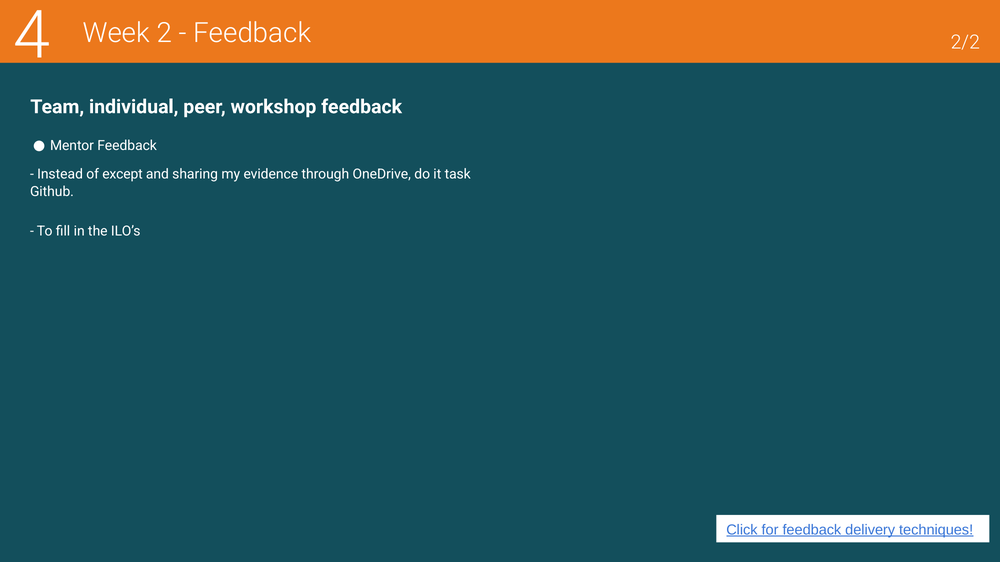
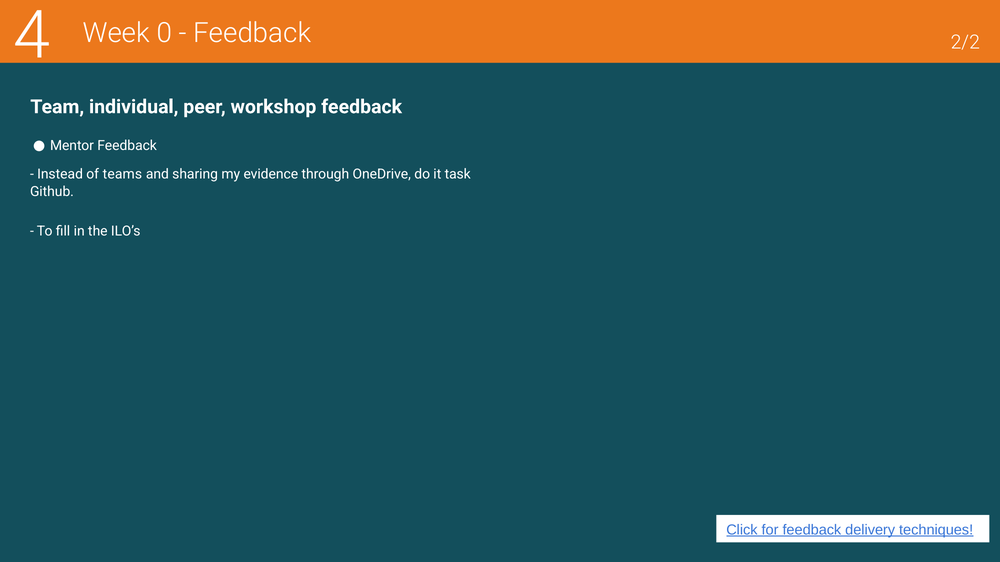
2: 2 -> 0 (164, 33)
except: except -> teams (122, 174)
